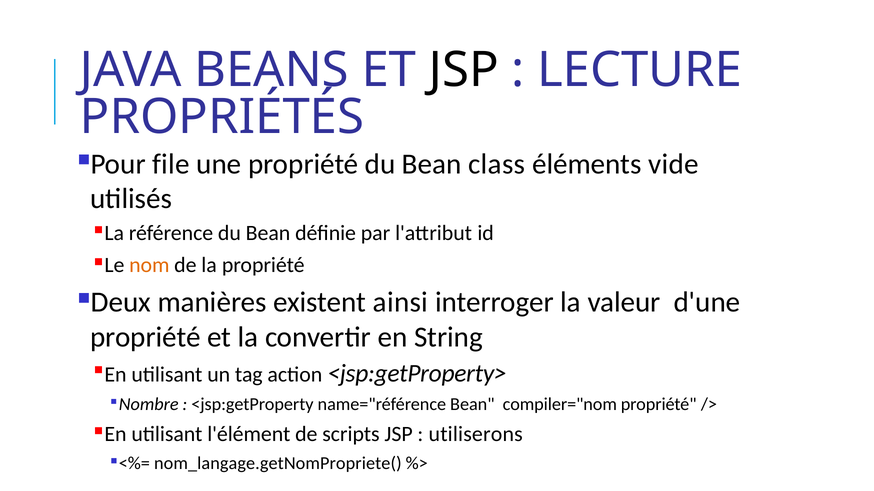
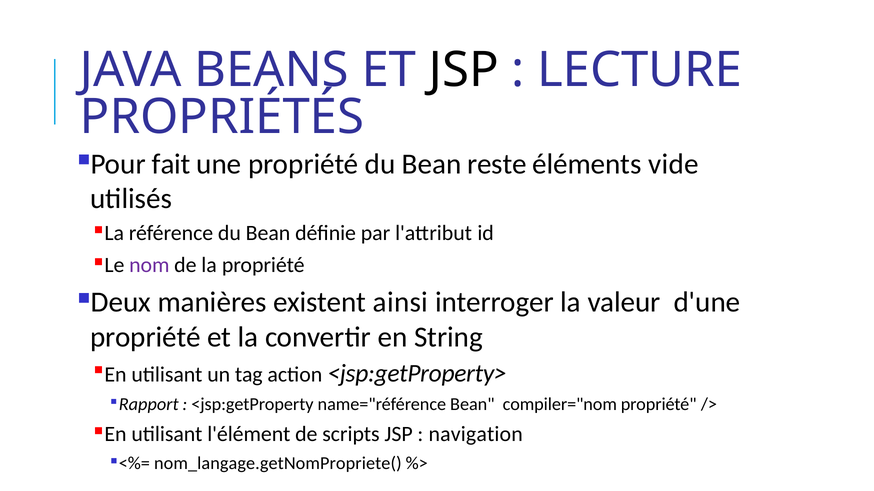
file: file -> fait (171, 164)
class: class -> reste (497, 164)
nom colour: orange -> purple (149, 265)
Nombre: Nombre -> Rapport (149, 405)
utiliserons: utiliserons -> navigation (476, 435)
